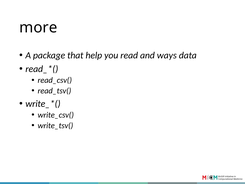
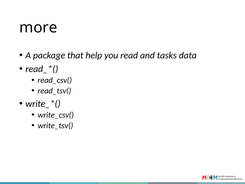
ways: ways -> tasks (167, 55)
